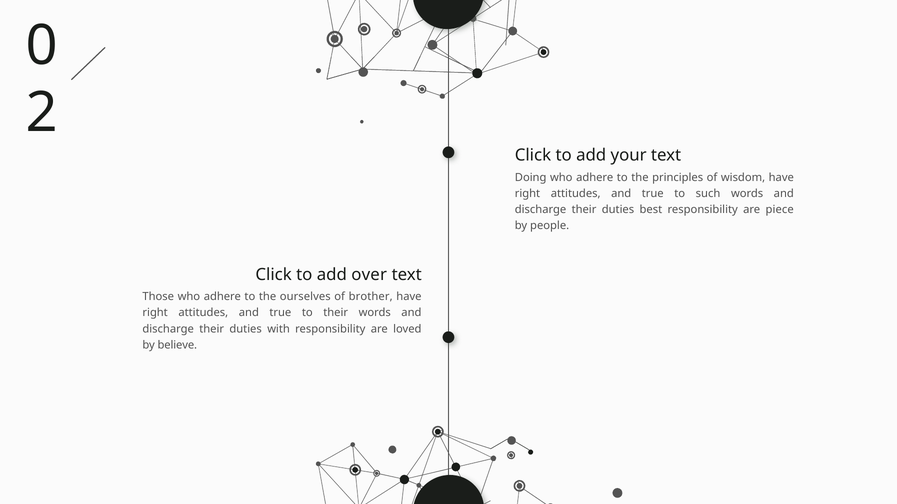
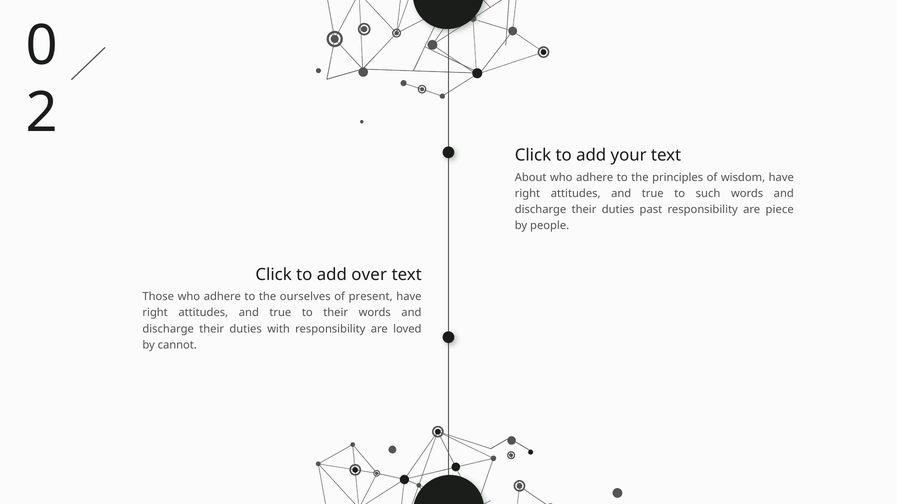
Doing: Doing -> About (531, 178)
best: best -> past (651, 210)
brother: brother -> present (371, 297)
believe: believe -> cannot (177, 345)
